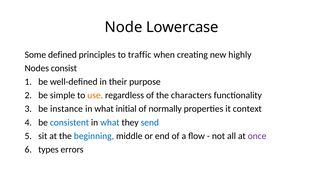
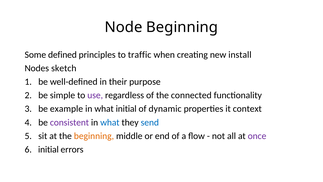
Node Lowercase: Lowercase -> Beginning (182, 27)
highly: highly -> install (240, 55)
consist: consist -> sketch (64, 68)
use colour: orange -> purple (95, 95)
characters: characters -> connected (191, 95)
instance: instance -> example (67, 109)
normally: normally -> dynamic (165, 109)
consistent colour: blue -> purple (69, 122)
beginning colour: blue -> orange (94, 136)
types: types -> initial (48, 149)
